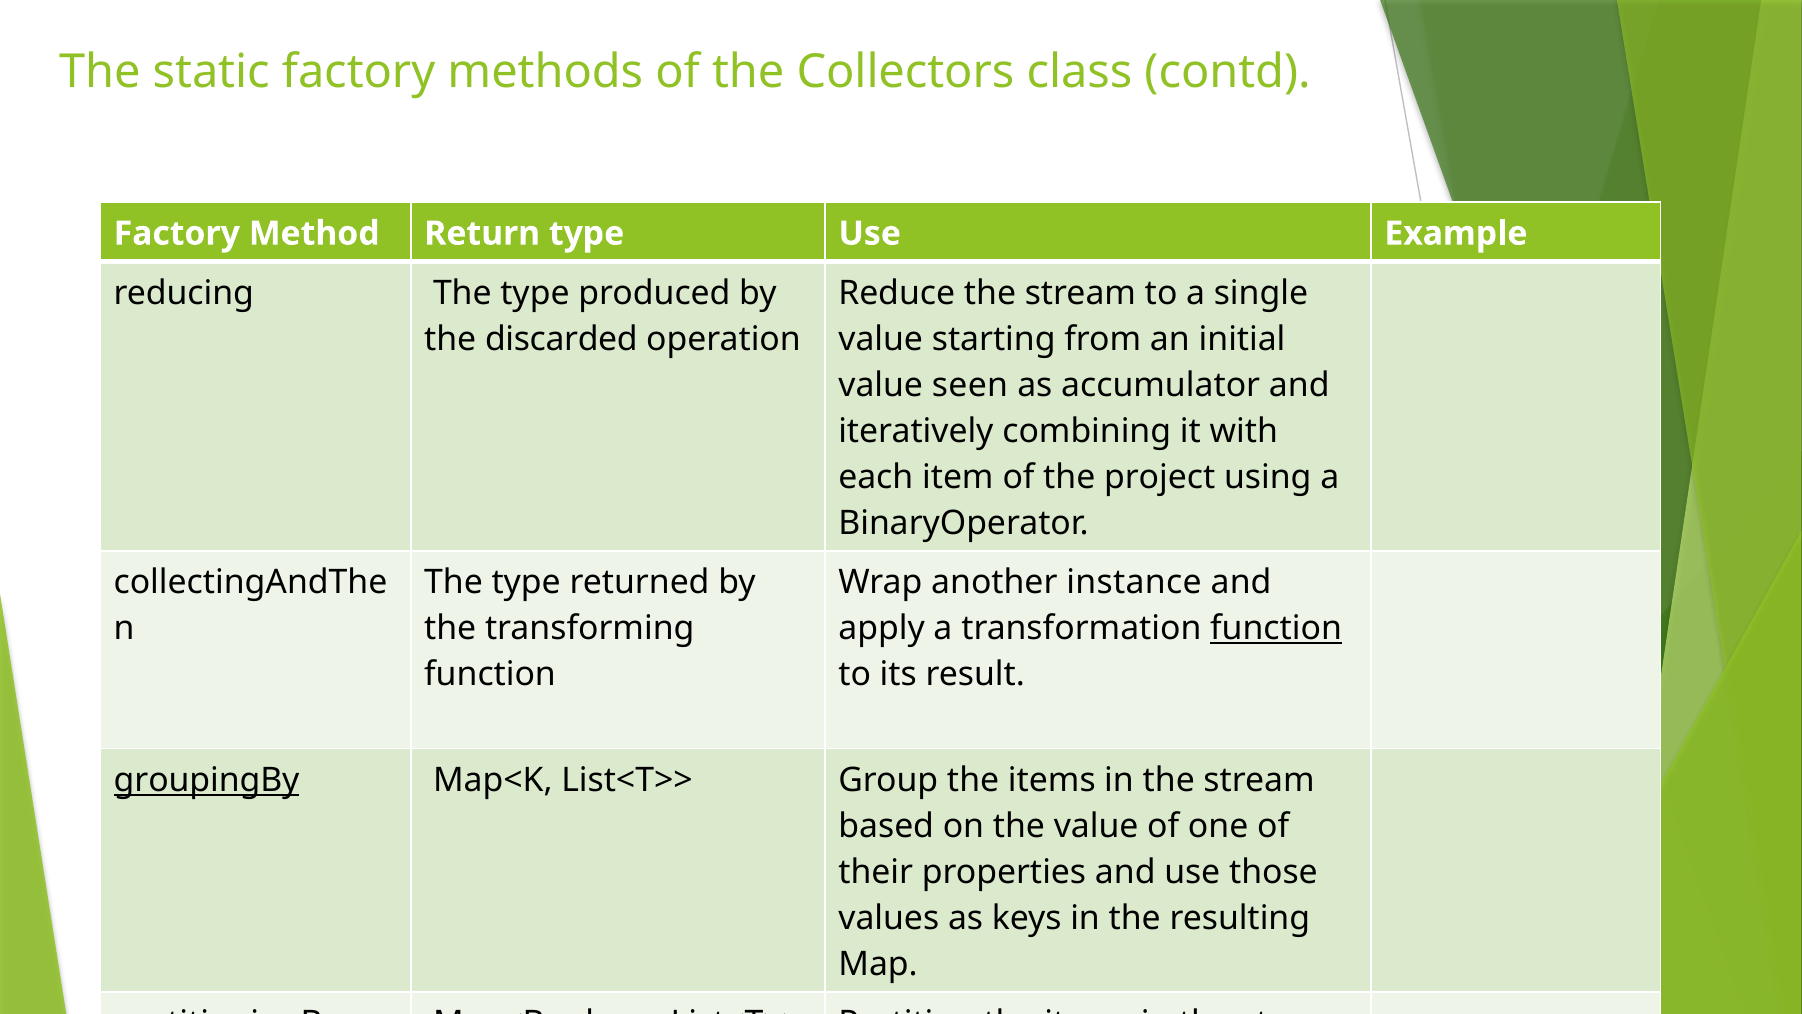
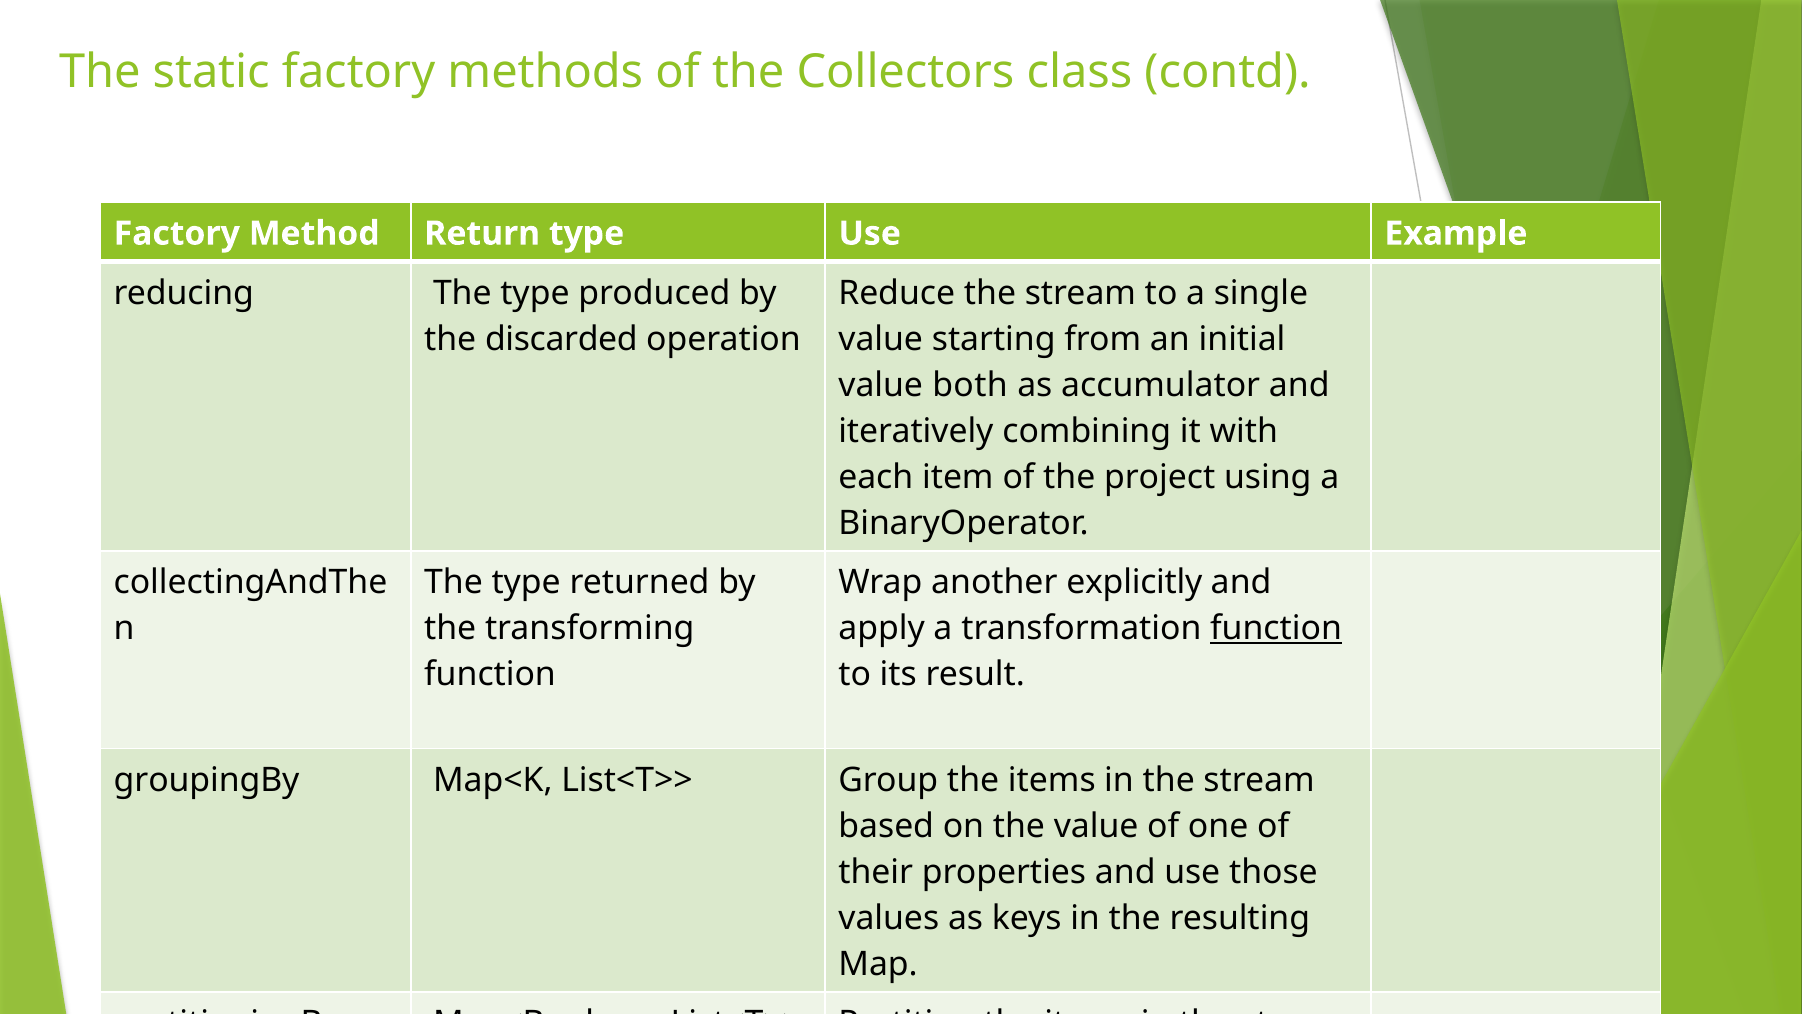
seen: seen -> both (970, 385)
instance: instance -> explicitly (1134, 582)
groupingBy underline: present -> none (207, 780)
